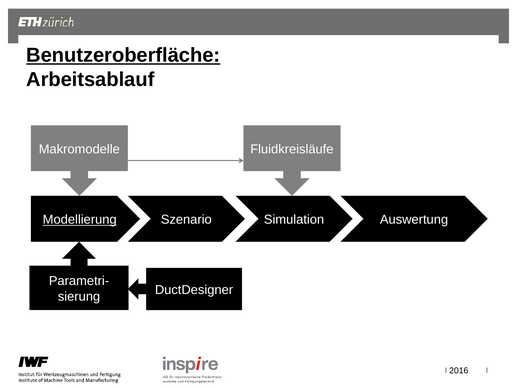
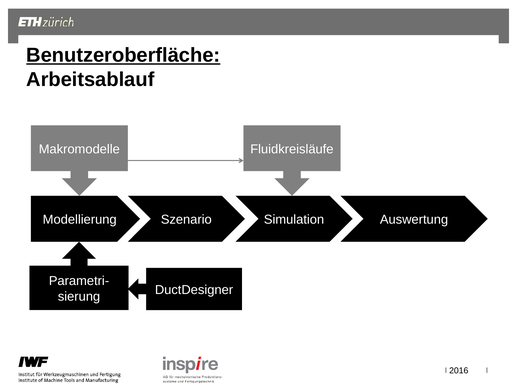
Modellierung underline: present -> none (80, 220)
